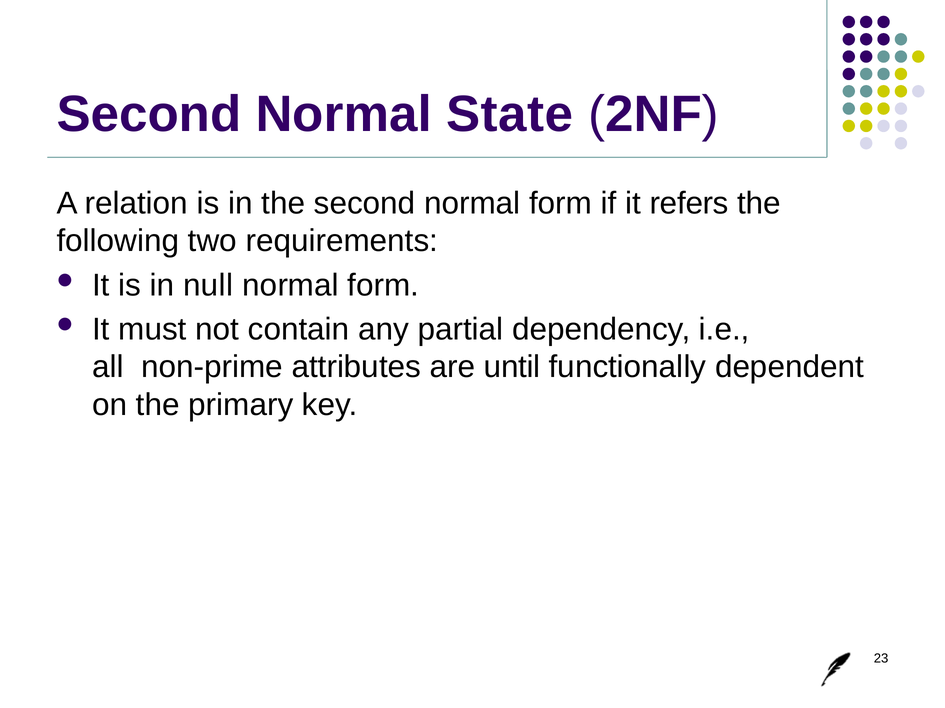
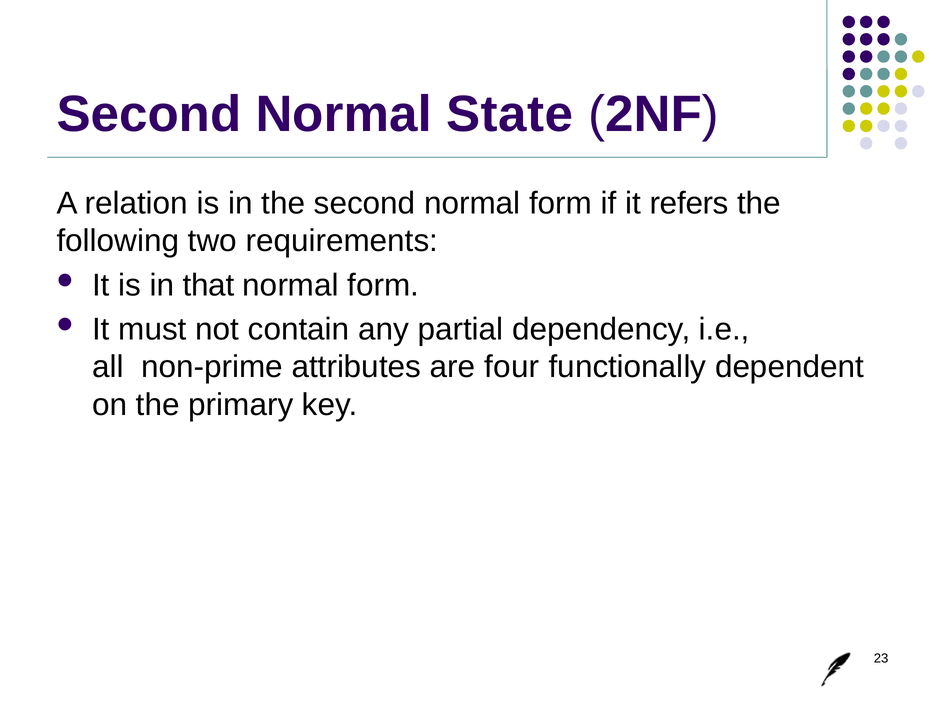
null: null -> that (208, 285)
until: until -> four (512, 367)
